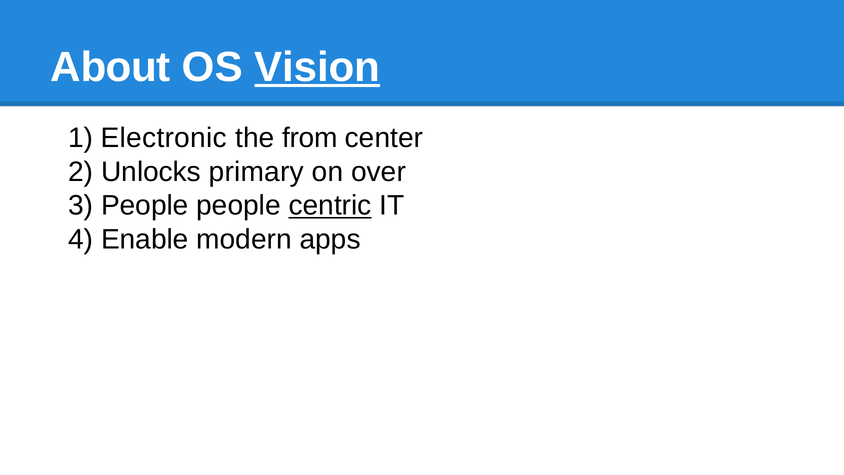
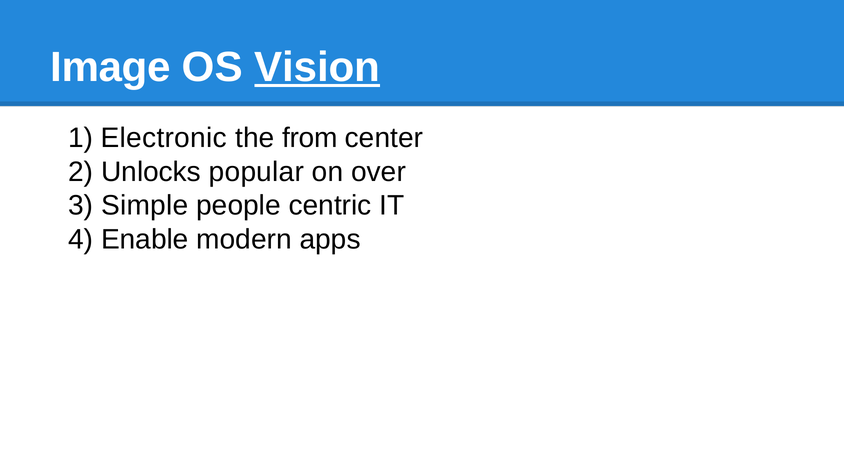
About: About -> Image (111, 67)
primary: primary -> popular (256, 172)
3 People: People -> Simple (145, 206)
centric underline: present -> none (330, 206)
